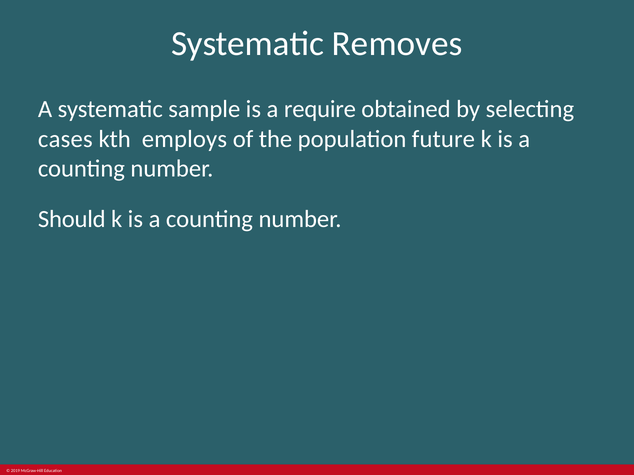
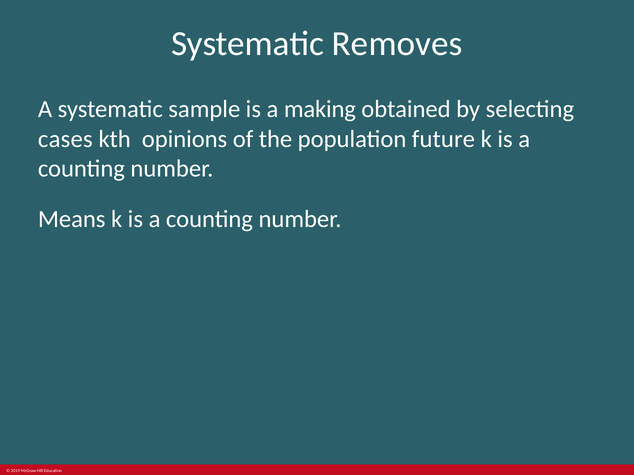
require: require -> making (320, 109)
employs: employs -> opinions (185, 139)
Should: Should -> Means (72, 219)
